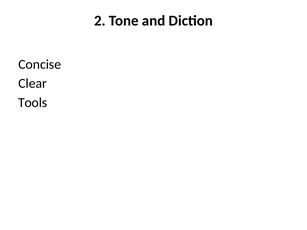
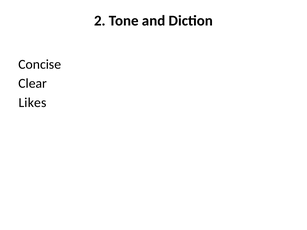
Tools: Tools -> Likes (32, 103)
